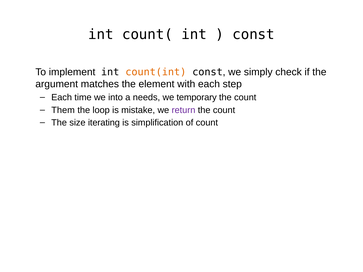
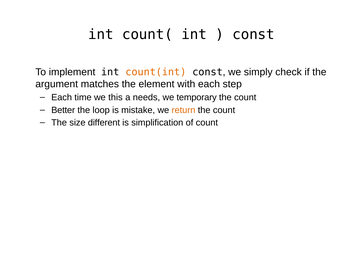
into: into -> this (115, 97)
Them: Them -> Better (63, 110)
return colour: purple -> orange (184, 110)
iterating: iterating -> different (104, 123)
